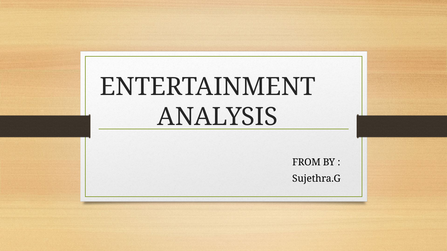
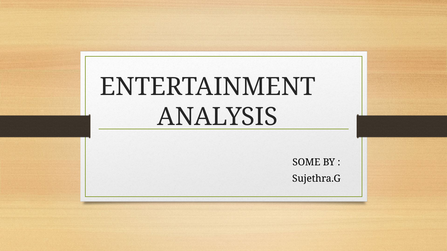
FROM: FROM -> SOME (306, 162)
